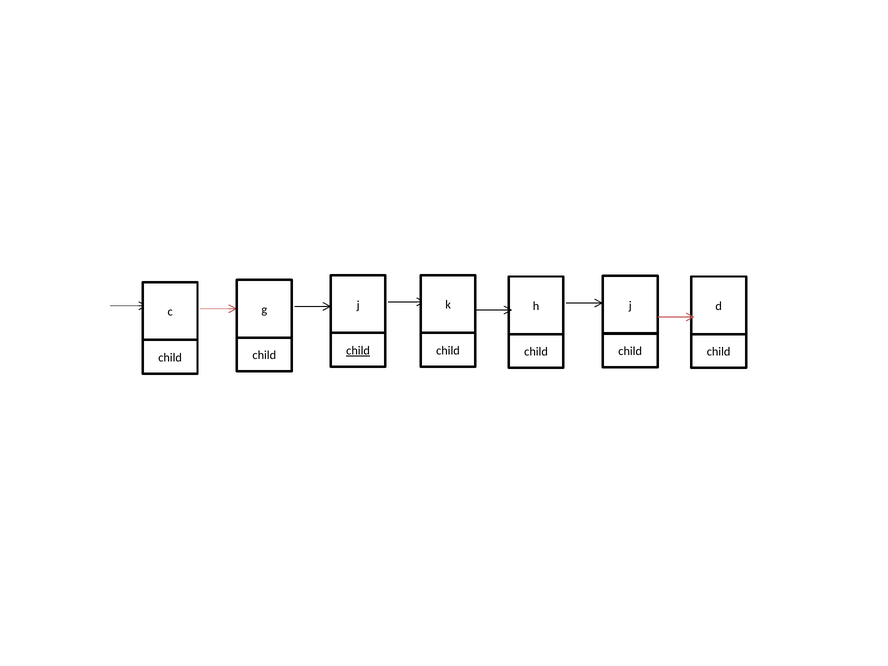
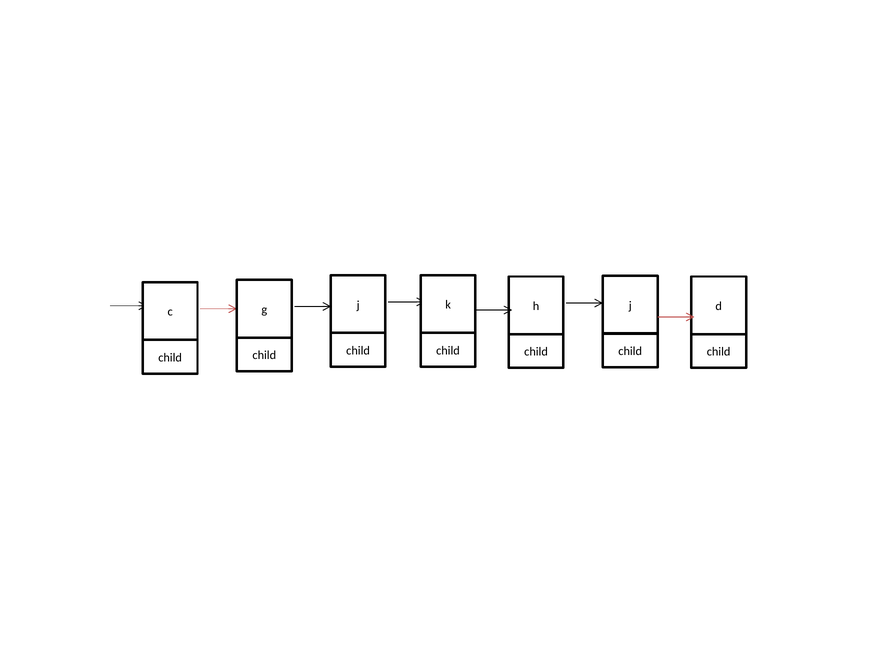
child underline: present -> none (358, 351)
